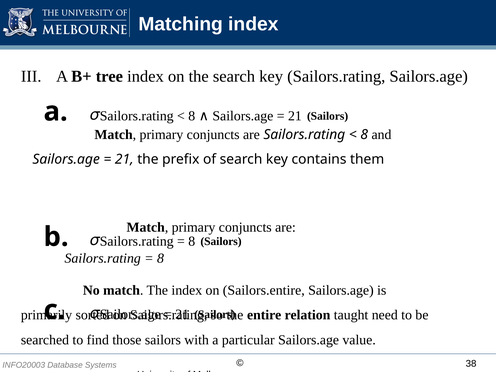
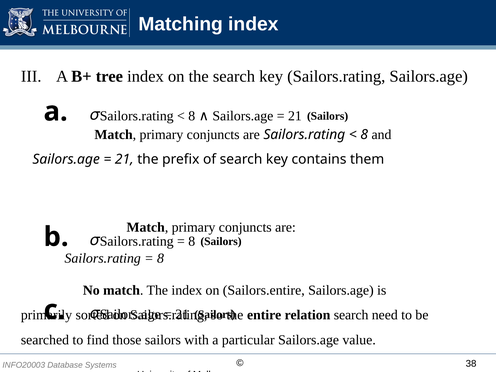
relation taught: taught -> search (351, 315)
